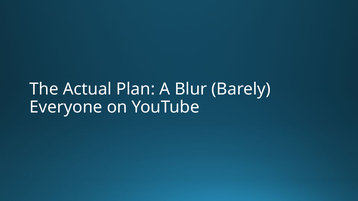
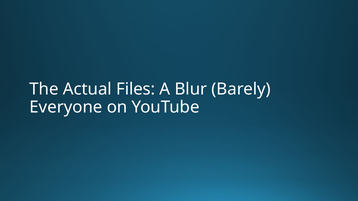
Plan: Plan -> Files (136, 89)
